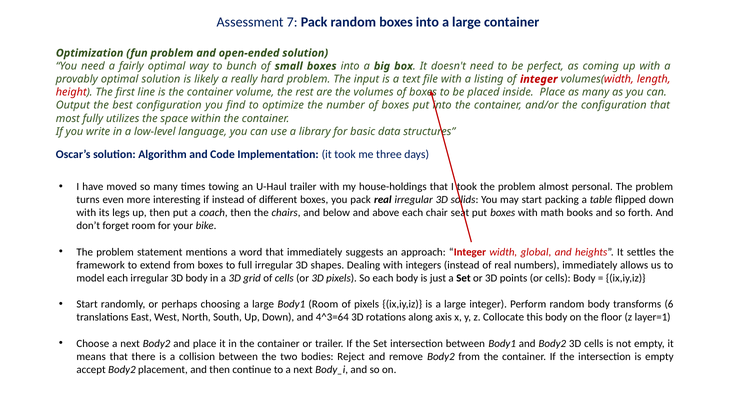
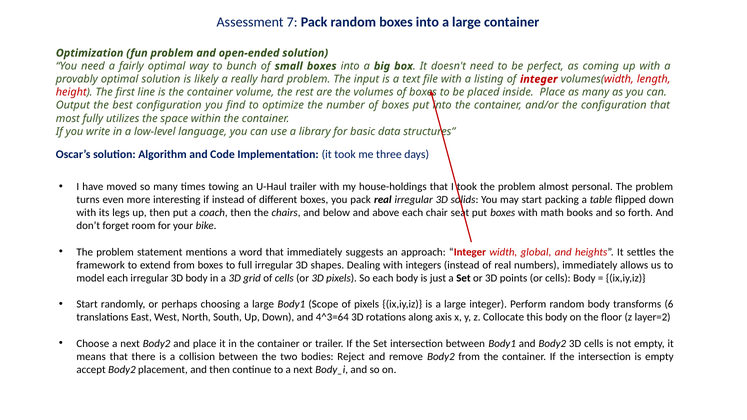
Body1 Room: Room -> Scope (323, 304)
layer=1: layer=1 -> layer=2 (653, 317)
